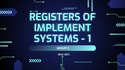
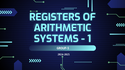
IMPLEMENT: IMPLEMENT -> ARITHMETIC (63, 28)
